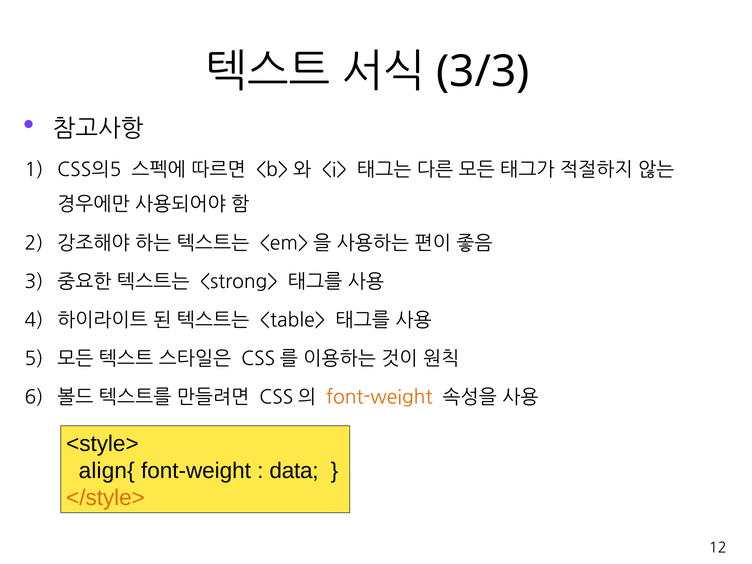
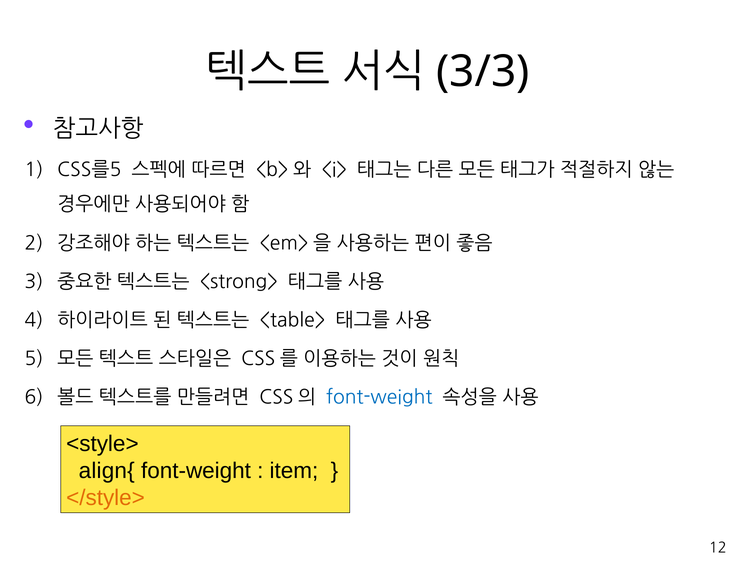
CSS의5: CSS의5 -> CSS를5 (89, 170)
font-weight colour: orange -> blue (379, 398)
data: data -> item (294, 471)
